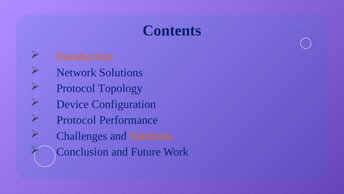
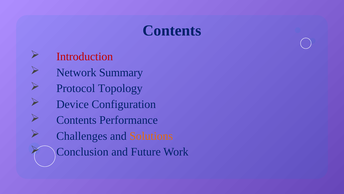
Introduction colour: orange -> red (85, 57)
Network Solutions: Solutions -> Summary (121, 72)
Protocol: Protocol -> Contents (76, 120)
